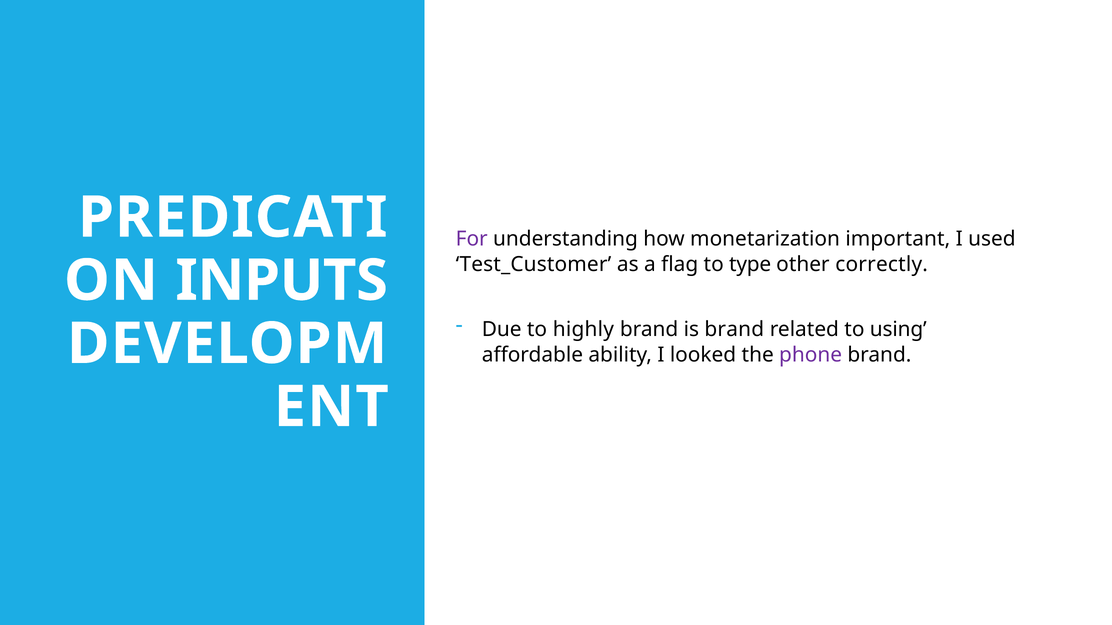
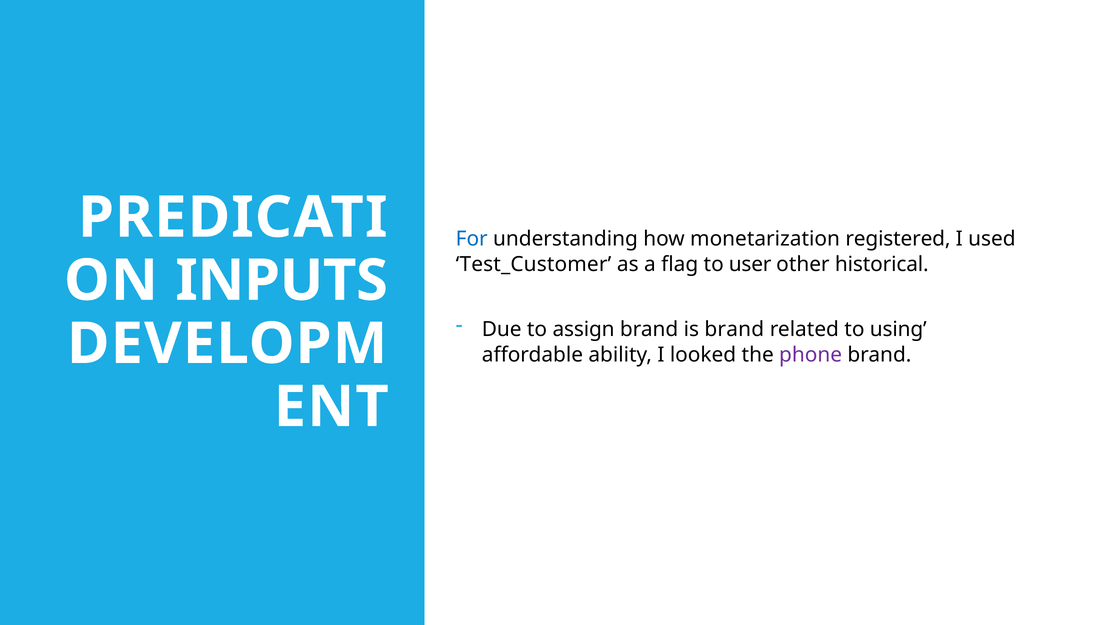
For colour: purple -> blue (472, 239)
important: important -> registered (898, 239)
type: type -> user (750, 265)
correctly: correctly -> historical (882, 265)
highly: highly -> assign (584, 330)
